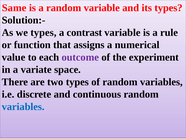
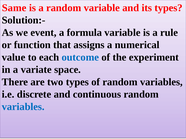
we types: types -> event (43, 33)
contrast: contrast -> formula (84, 33)
outcome colour: purple -> blue (80, 57)
